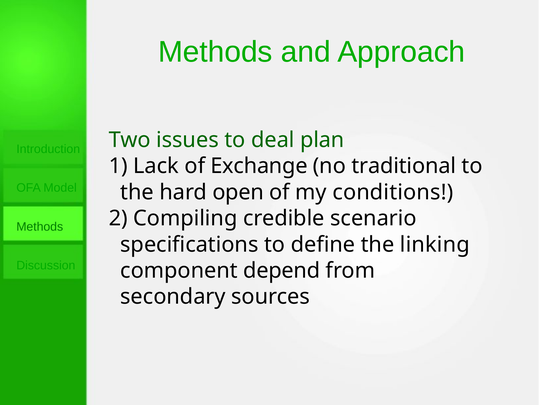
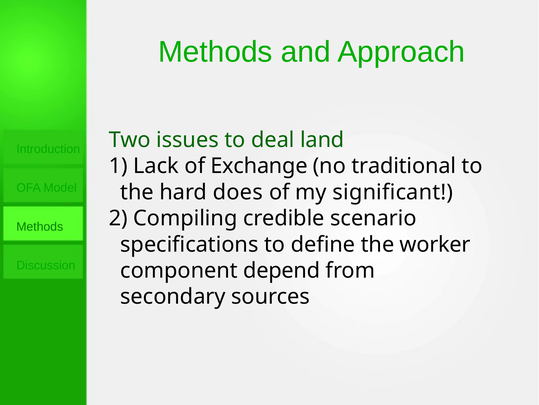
plan: plan -> land (322, 140)
open: open -> does (238, 192)
conditions: conditions -> significant (393, 192)
linking: linking -> worker (435, 244)
